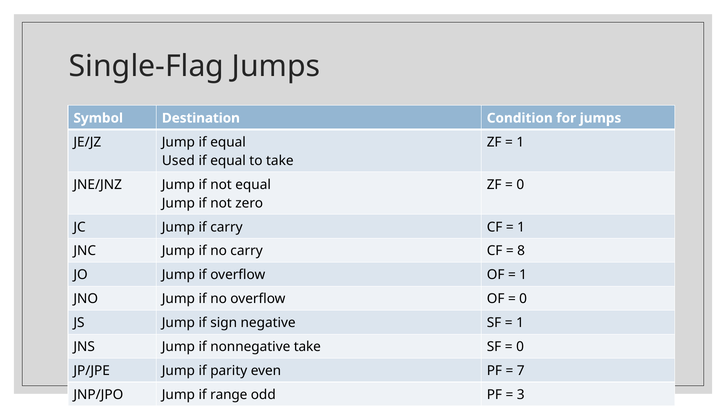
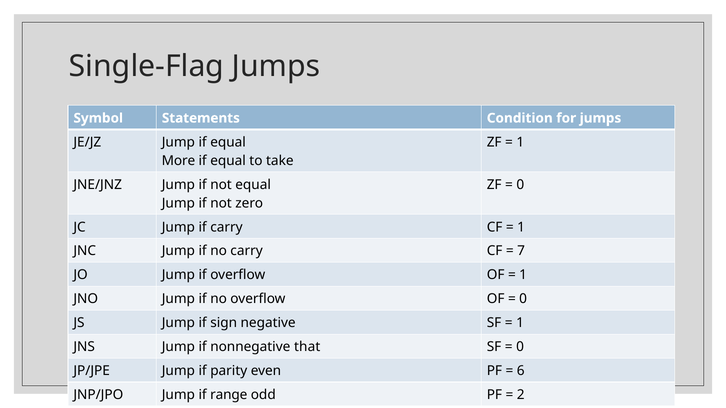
Destination: Destination -> Statements (201, 118)
Used: Used -> More (178, 161)
8: 8 -> 7 (521, 251)
nonnegative take: take -> that (307, 347)
7: 7 -> 6 (521, 371)
3: 3 -> 2 (521, 395)
